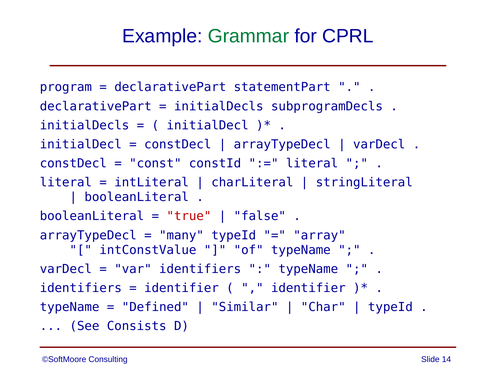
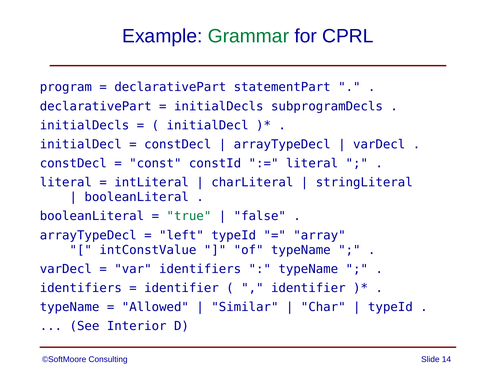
true colour: red -> green (189, 216)
many: many -> left (181, 235)
Defined: Defined -> Allowed (155, 307)
Consists: Consists -> Interior (137, 326)
